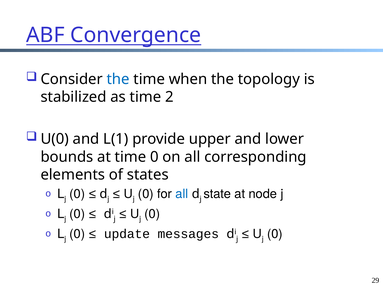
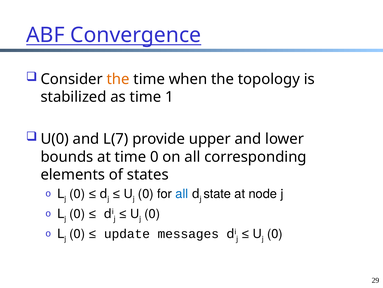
the colour: blue -> orange (118, 79)
2: 2 -> 1 (169, 97)
L(1: L(1 -> L(7 (116, 139)
